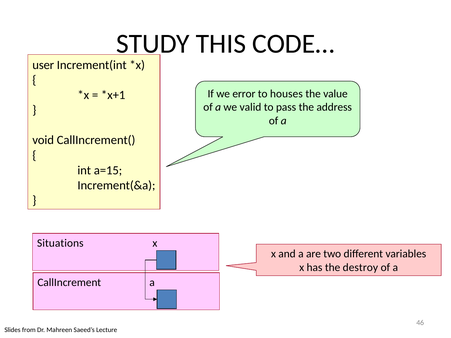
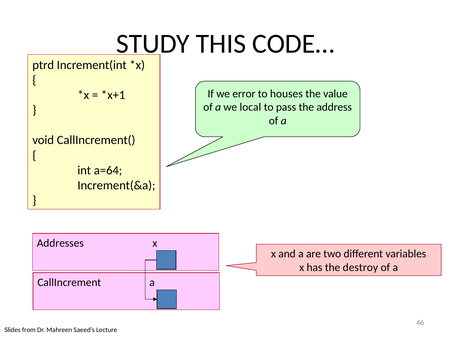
user: user -> ptrd (43, 65)
valid: valid -> local (250, 107)
a=15: a=15 -> a=64 (108, 170)
Situations: Situations -> Addresses (60, 243)
